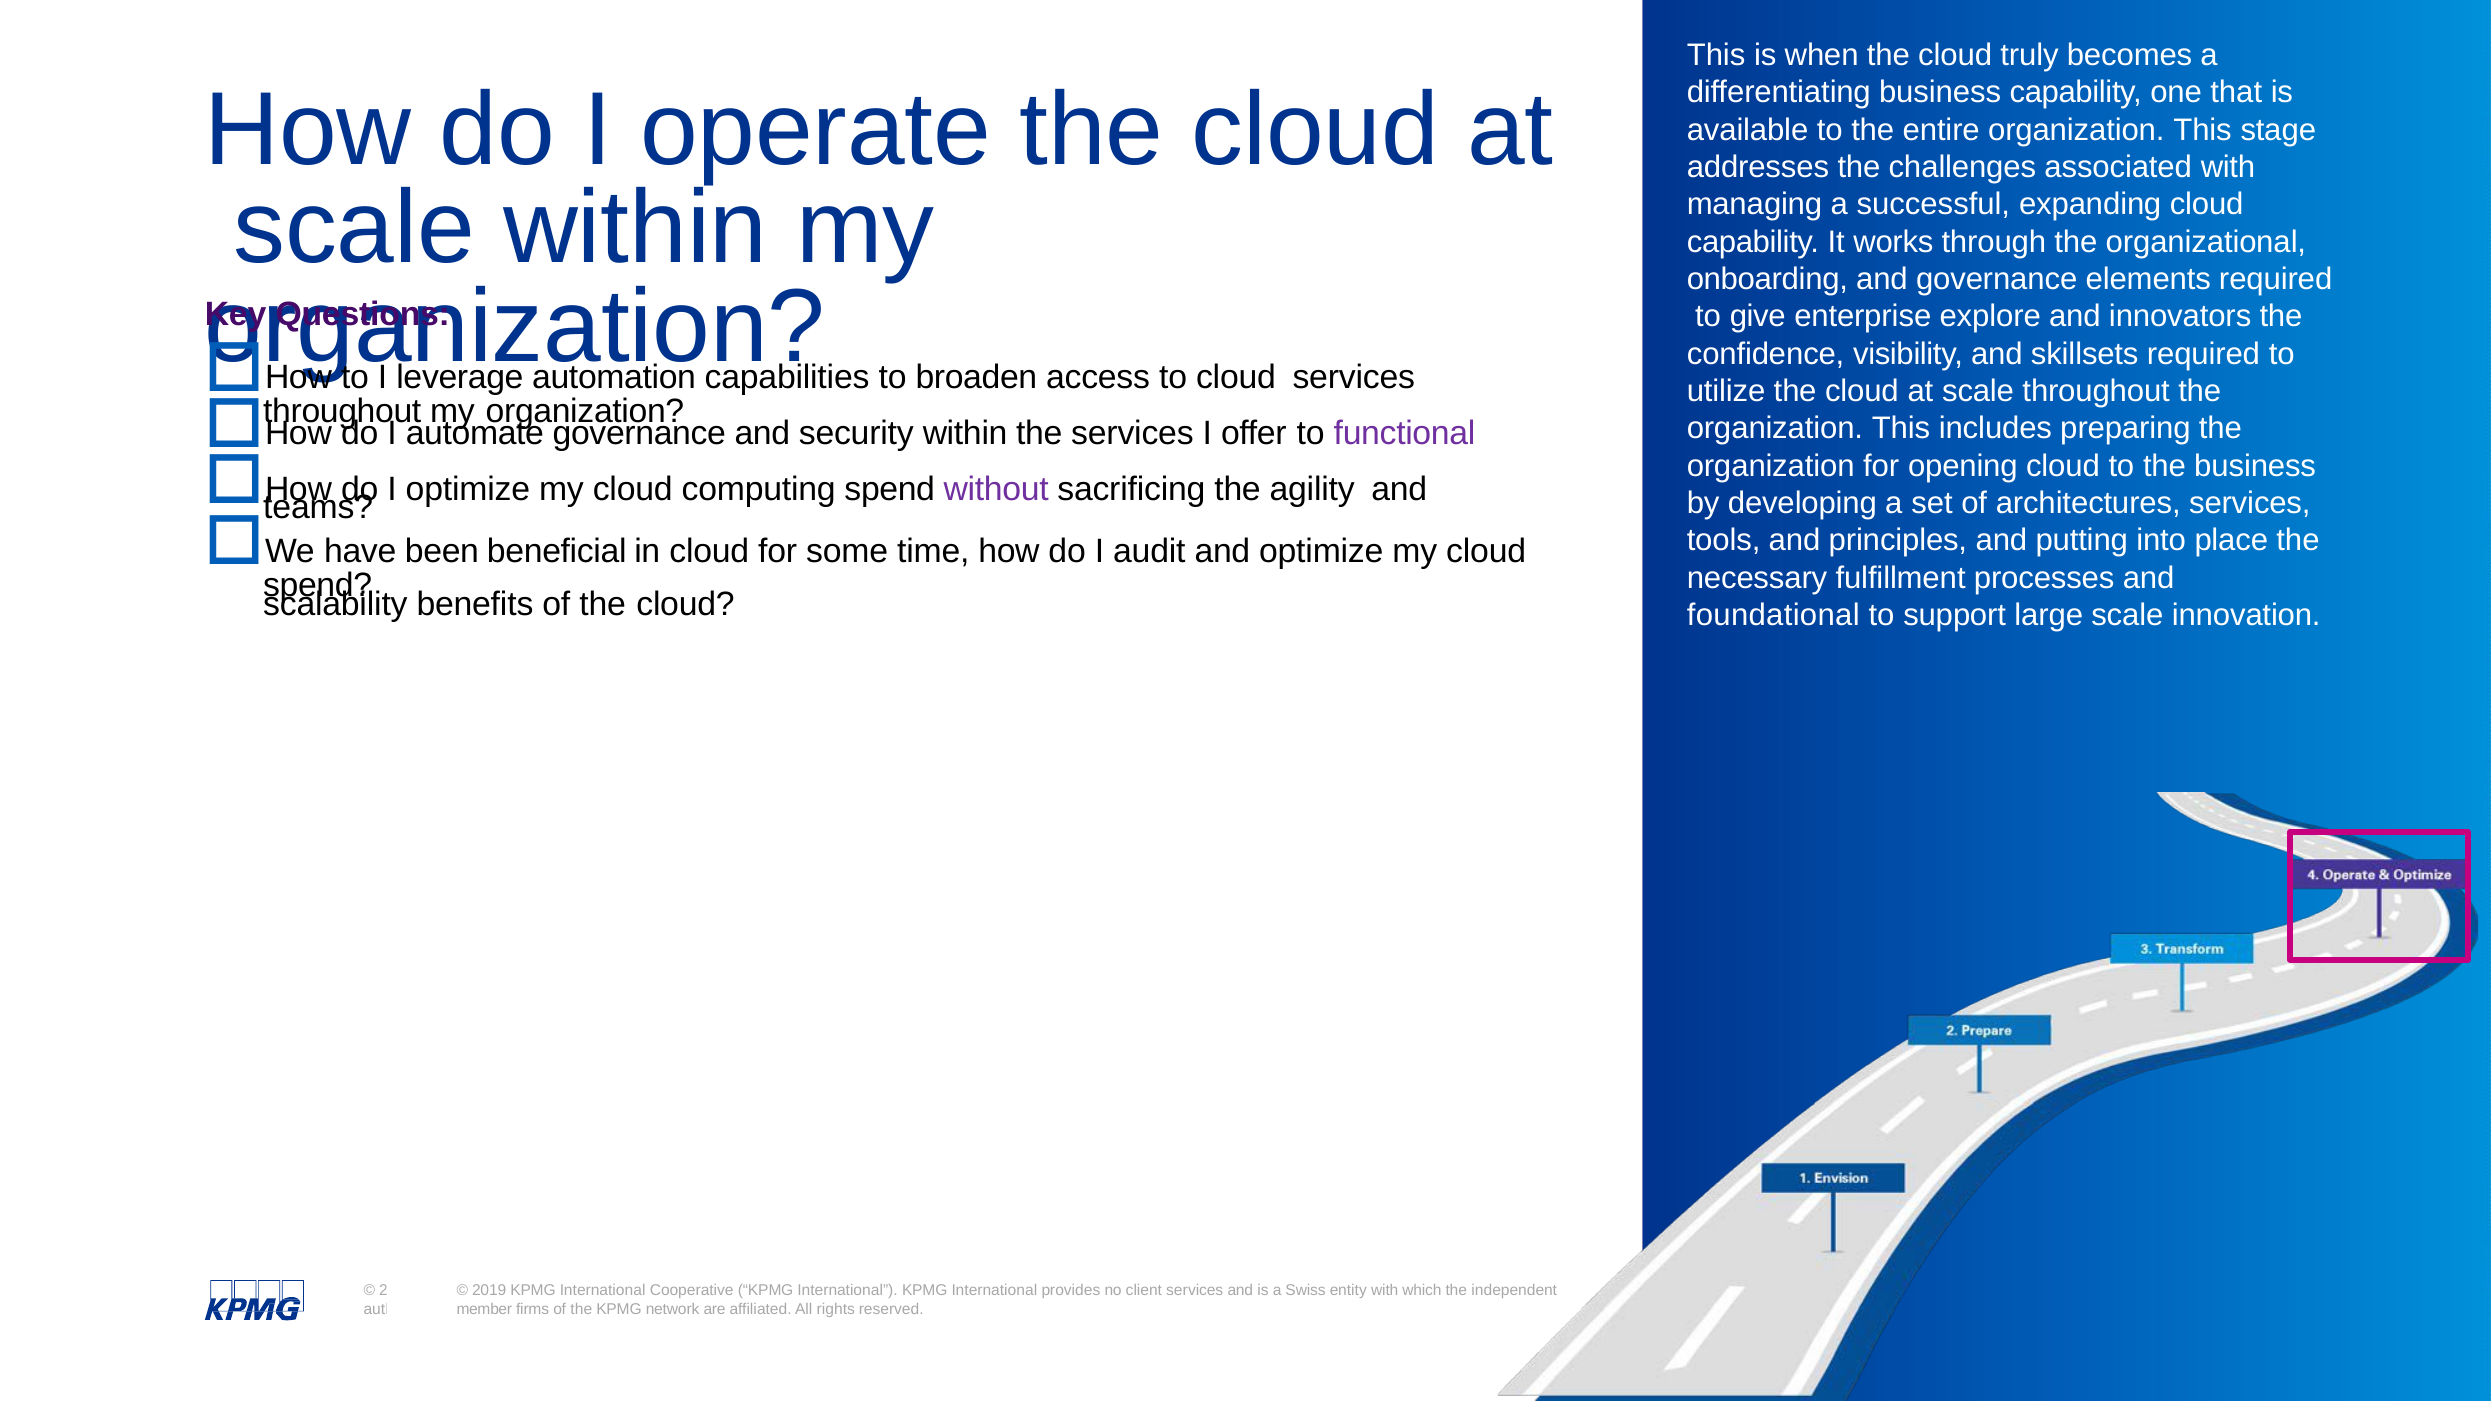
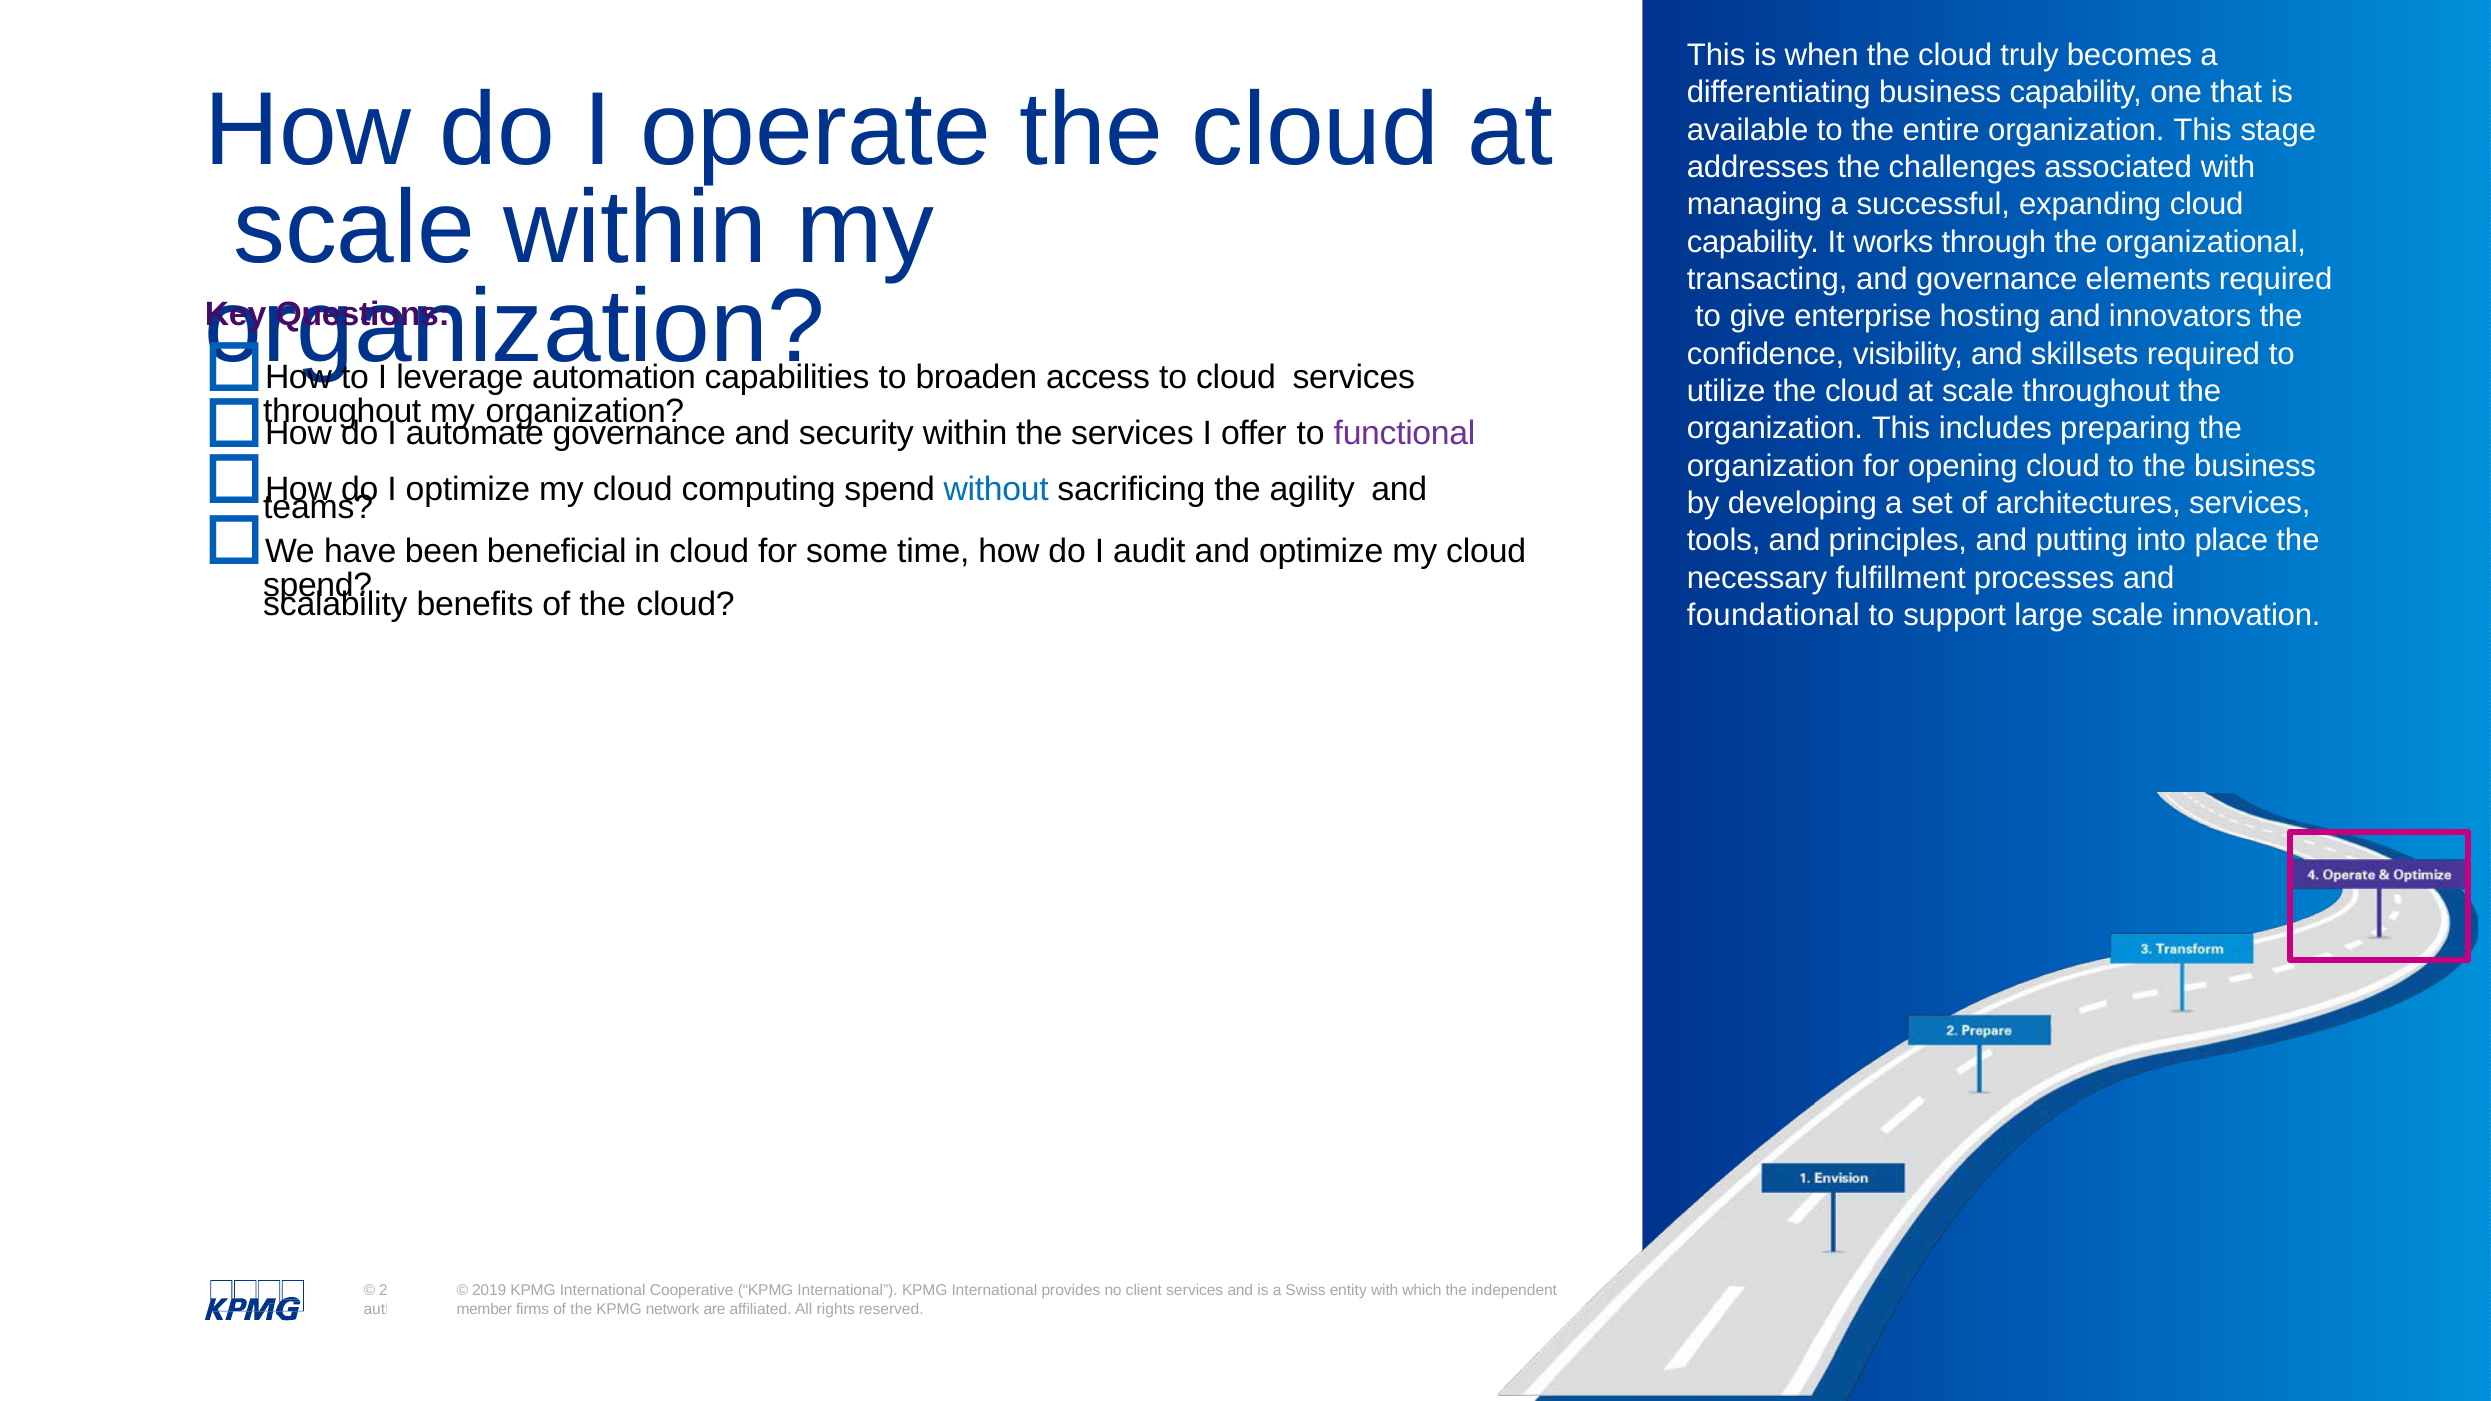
onboarding: onboarding -> transacting (1767, 279)
explore: explore -> hosting (1990, 317)
without colour: purple -> blue (996, 490)
